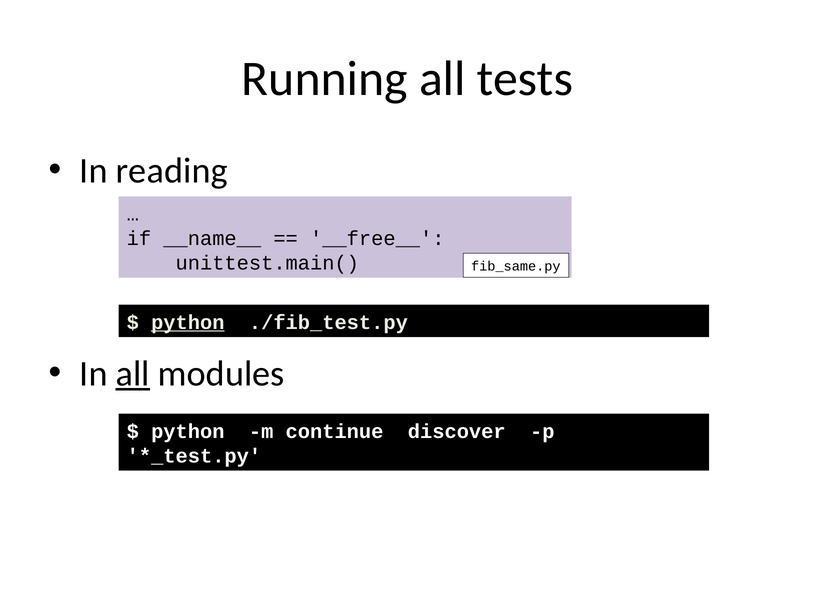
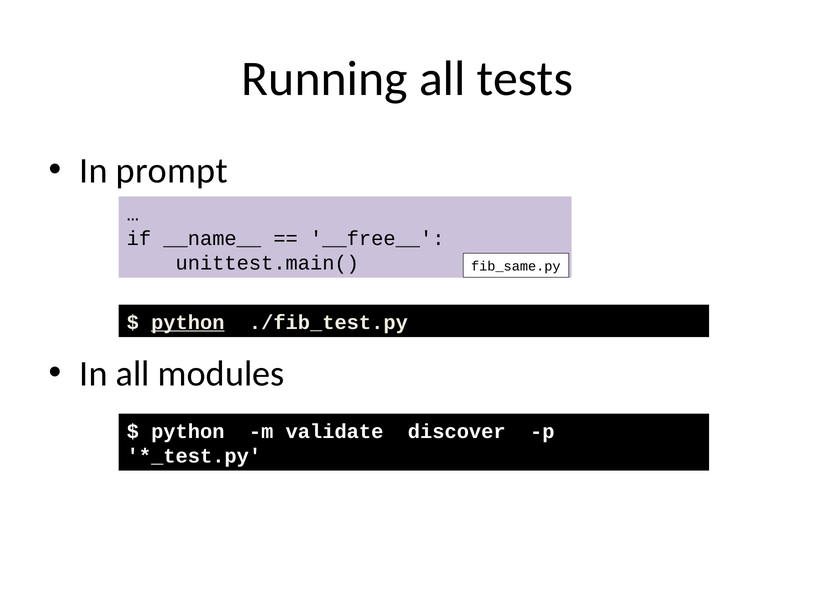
reading: reading -> prompt (172, 171)
all underline: present -> none (133, 374)
continue: continue -> validate (335, 432)
